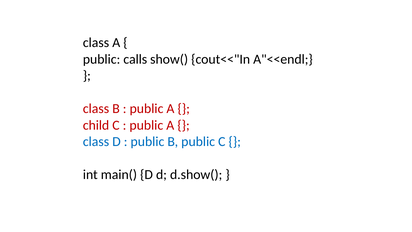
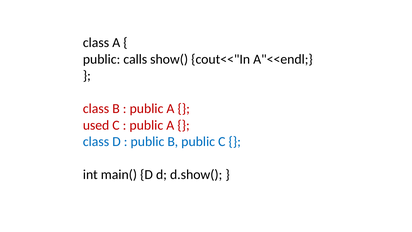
child: child -> used (96, 125)
